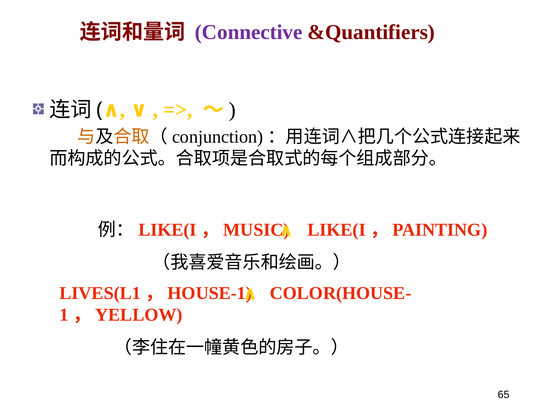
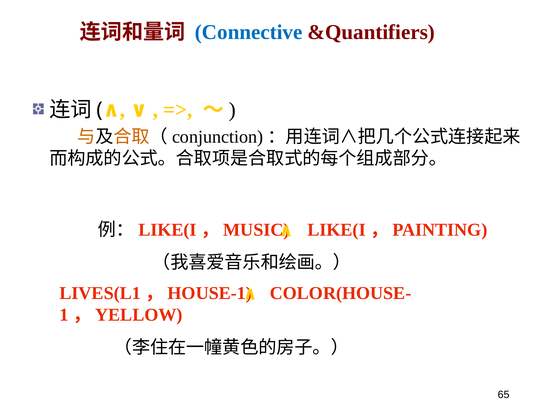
Connective colour: purple -> blue (249, 32)
